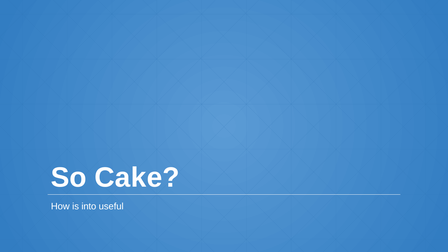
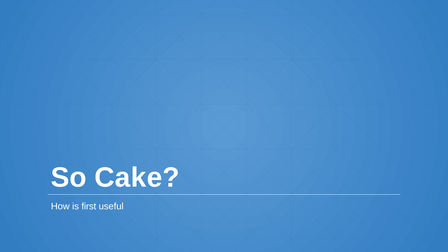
into: into -> first (89, 206)
